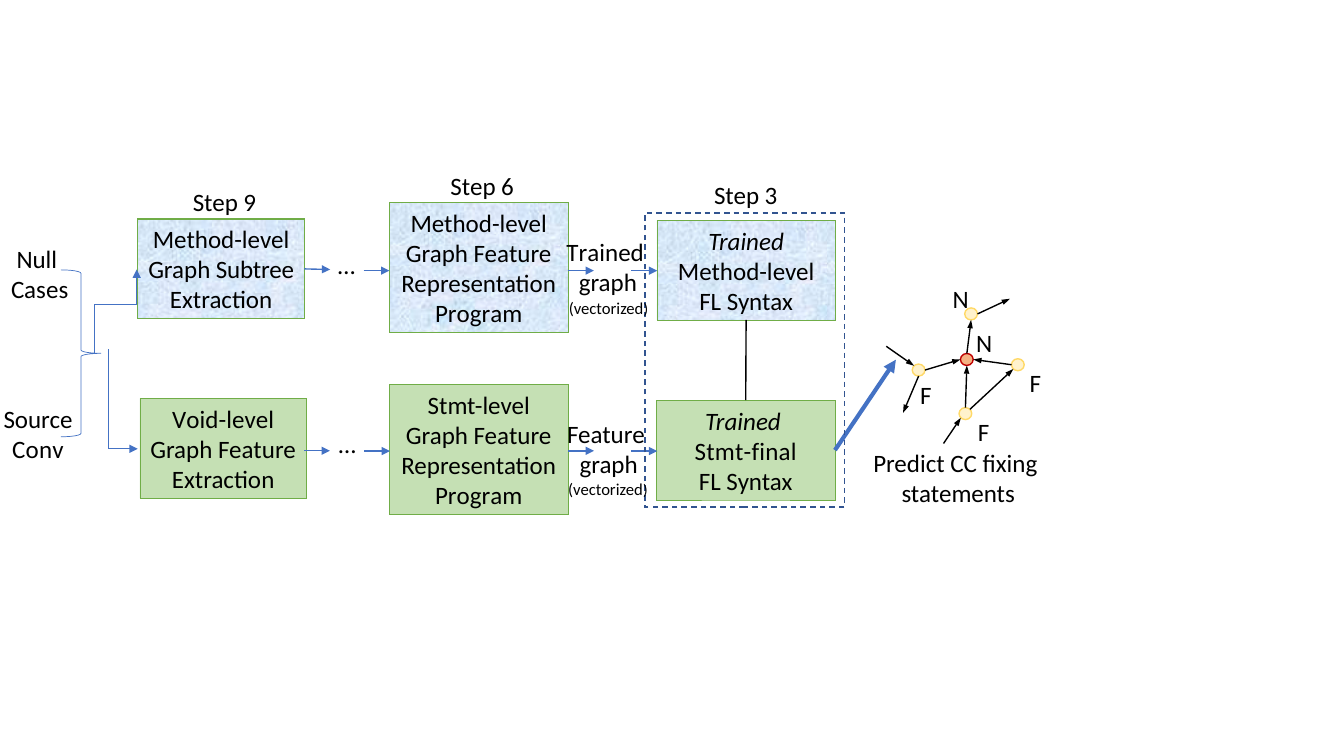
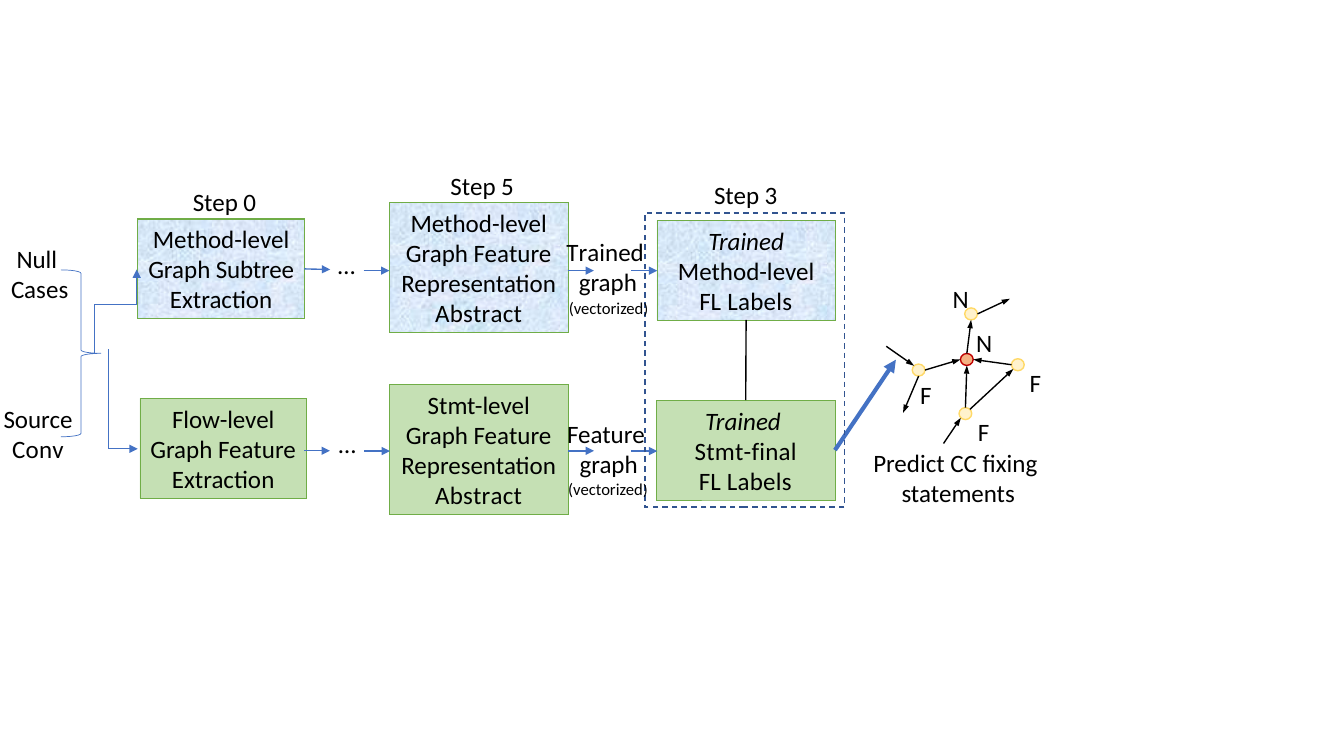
6: 6 -> 5 (507, 188)
9: 9 -> 0 (250, 204)
Syntax: Syntax -> Labels (760, 302)
Program: Program -> Abstract (479, 314)
Void-level: Void-level -> Flow-level (223, 420)
Syntax: Syntax -> Labels (759, 482)
Program: Program -> Abstract (479, 496)
